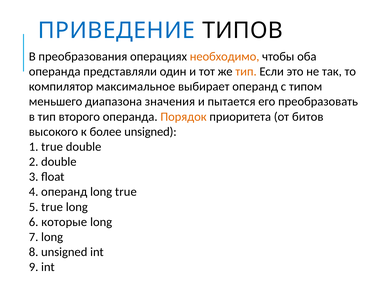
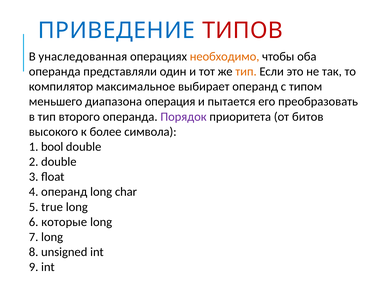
ТИПОВ colour: black -> red (243, 31)
преобразования: преобразования -> унаследованная (83, 56)
значения: значения -> операция (170, 102)
Порядок colour: orange -> purple (183, 117)
более unsigned: unsigned -> символа (150, 132)
true: true -> bool (52, 147)
long true: true -> char (126, 192)
